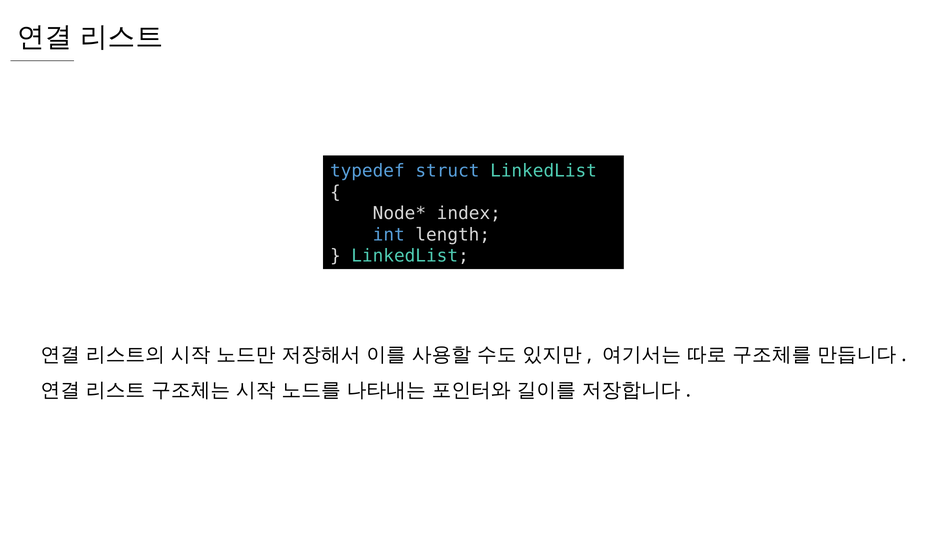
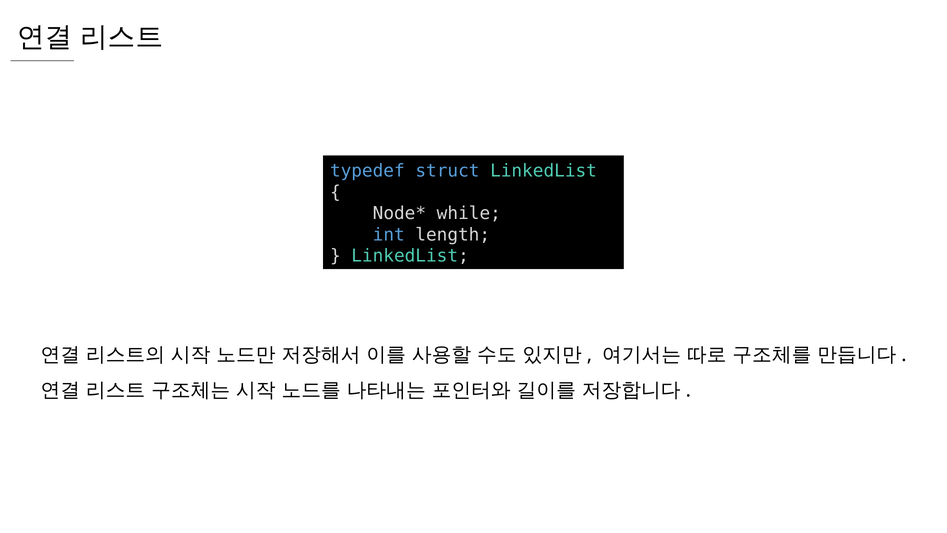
index: index -> while (469, 213)
